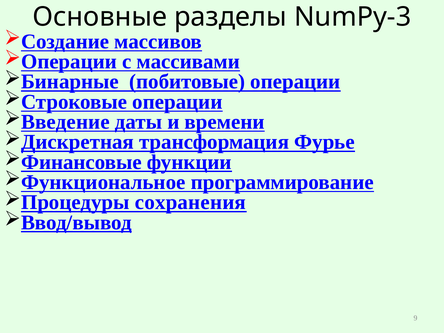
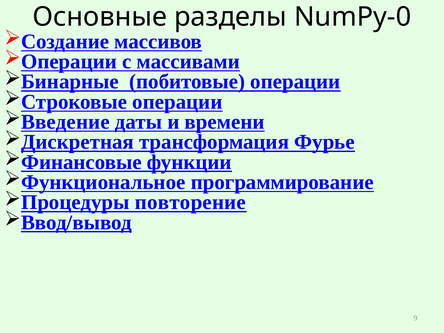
NumPy-3: NumPy-3 -> NumPy-0 (353, 17)
сохранения: сохранения -> повторение (190, 202)
